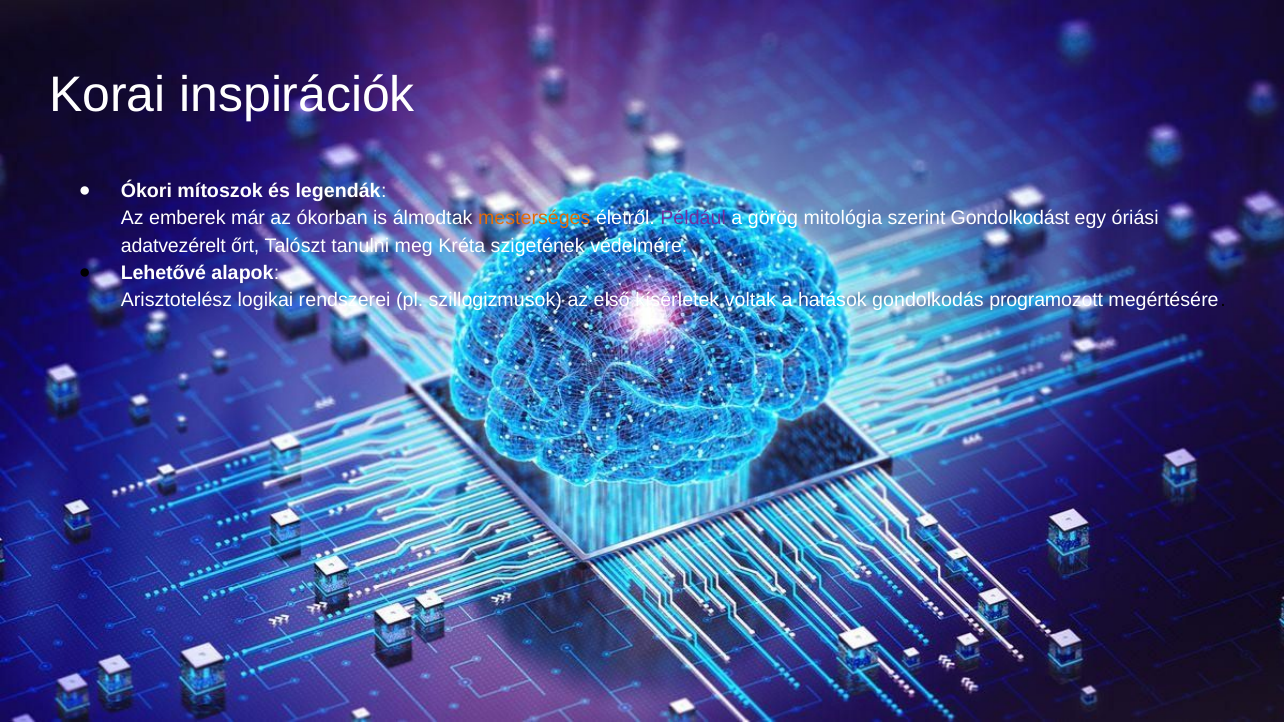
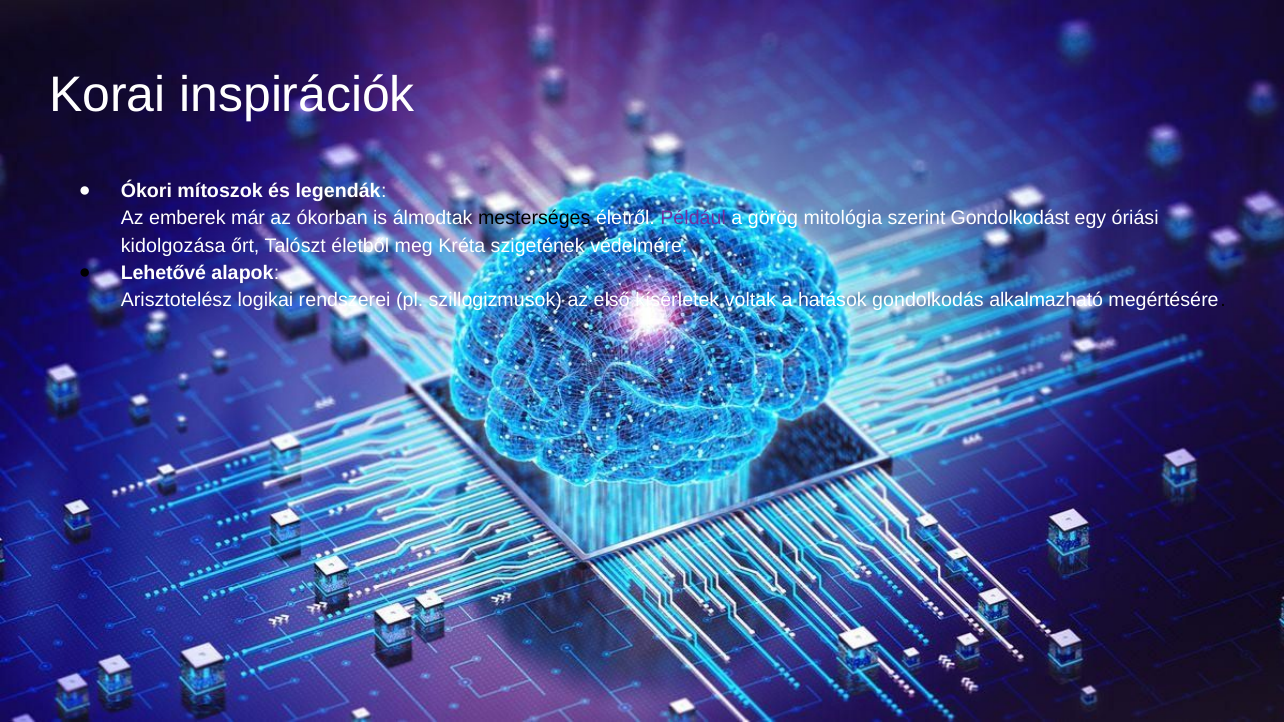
mesterséges colour: orange -> black (534, 219)
adatvezérelt: adatvezérelt -> kidolgozása (173, 246)
tanulni: tanulni -> életből (360, 246)
programozott: programozott -> alkalmazható (1046, 300)
